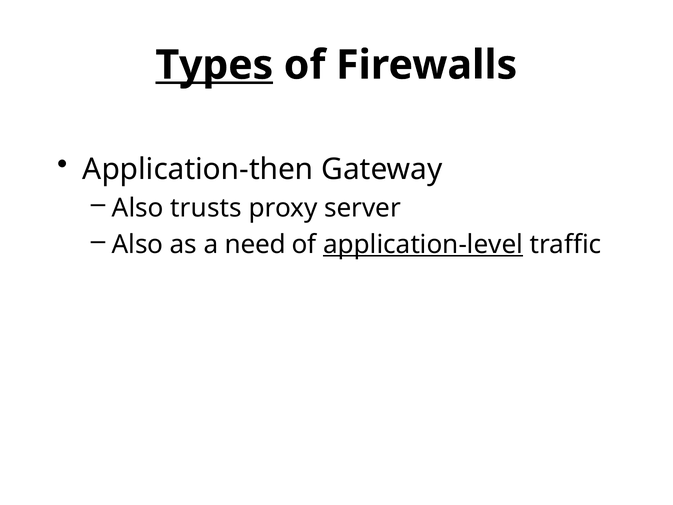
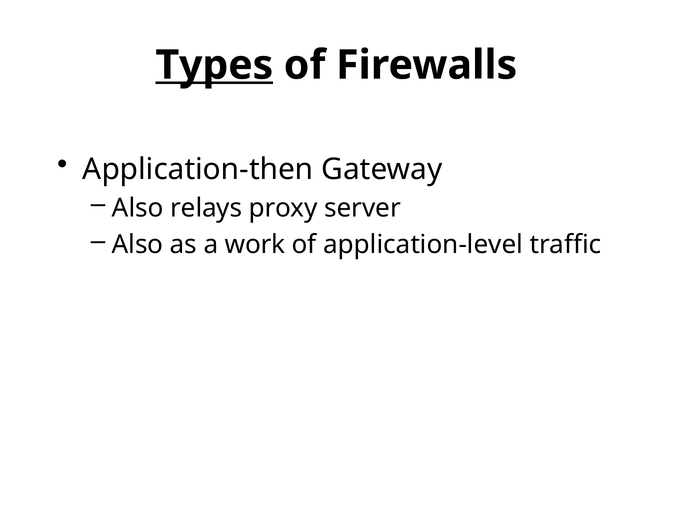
trusts: trusts -> relays (206, 208)
need: need -> work (255, 245)
application-level underline: present -> none (423, 245)
